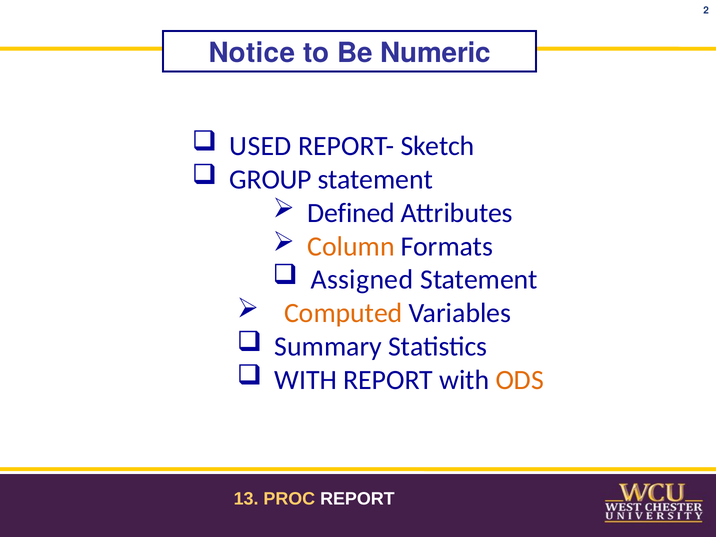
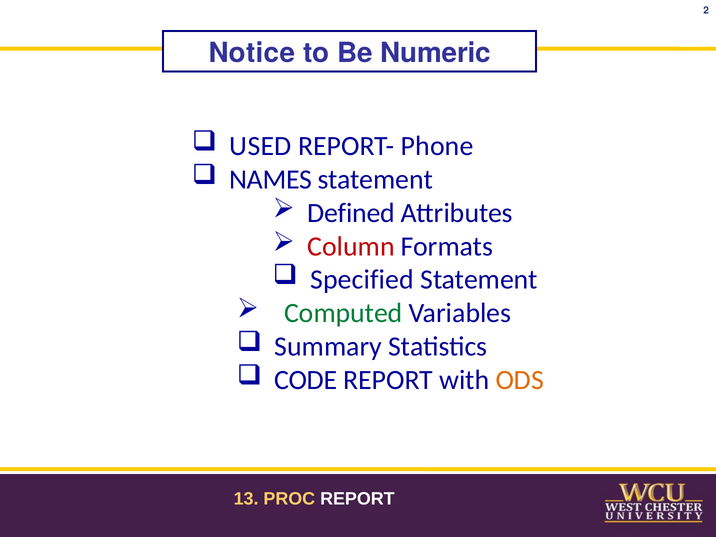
Sketch: Sketch -> Phone (437, 146)
GROUP: GROUP -> NAMES (271, 179)
Column colour: orange -> red (351, 246)
Assigned: Assigned -> Specified (362, 280)
Computed colour: orange -> green (343, 313)
WITH: WITH -> CODE (306, 380)
